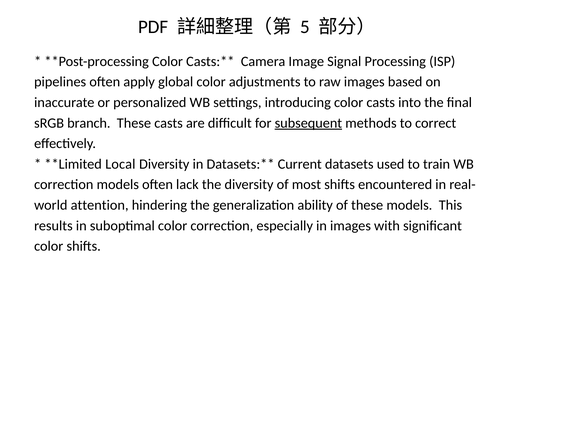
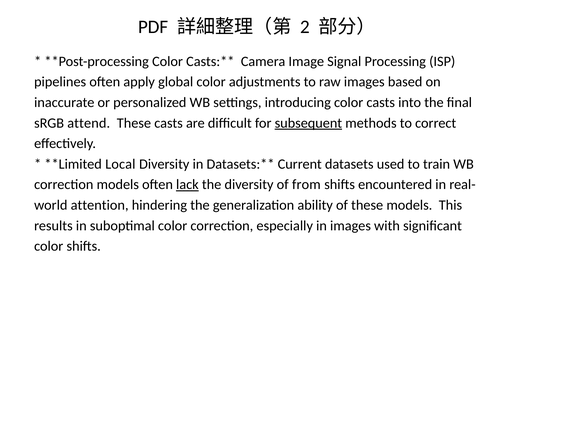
5: 5 -> 2 (305, 27)
branch: branch -> attend (89, 123)
lack underline: none -> present (187, 185)
most: most -> from (306, 185)
